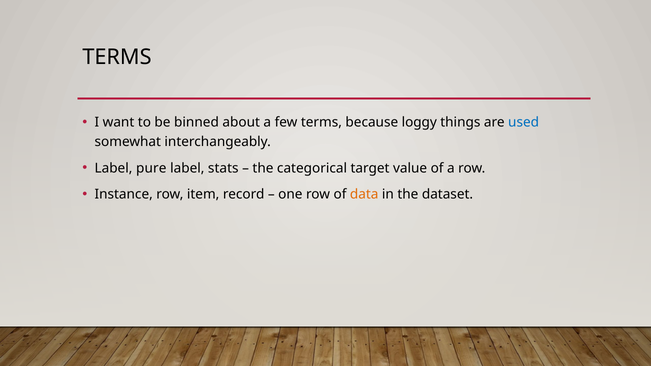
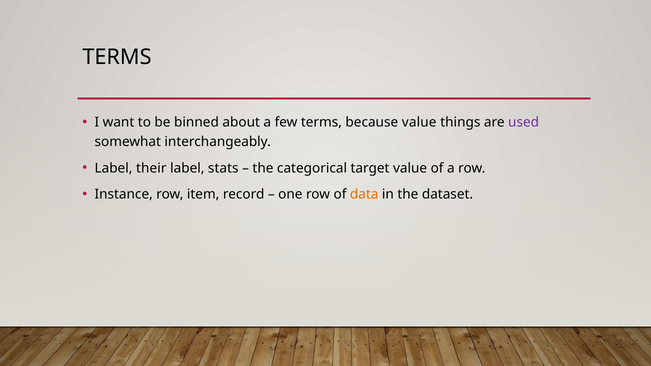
because loggy: loggy -> value (419, 122)
used colour: blue -> purple (524, 122)
pure: pure -> their (151, 168)
